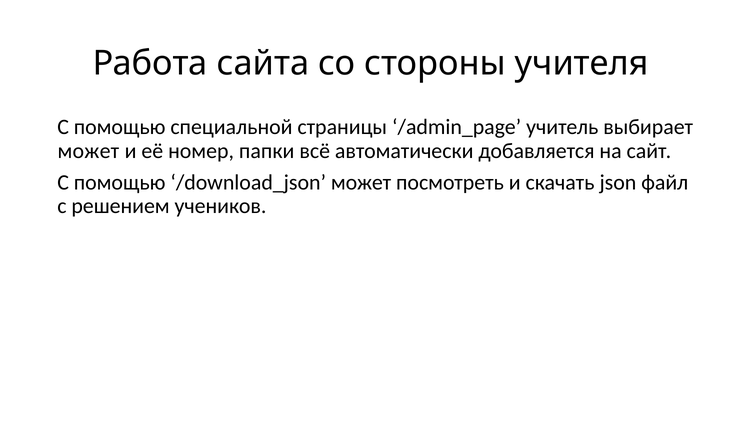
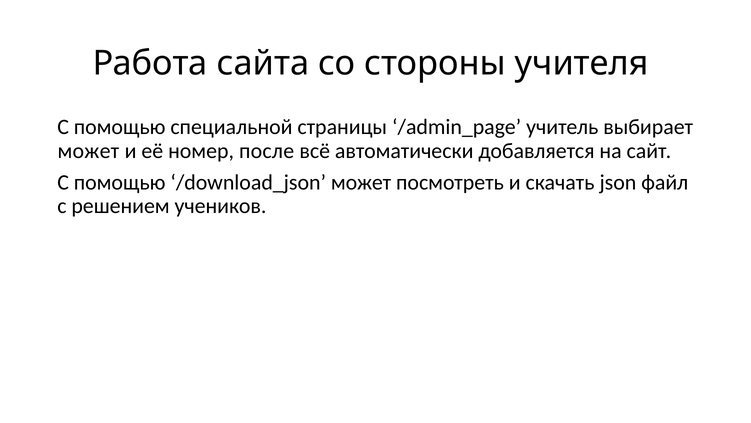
папки: папки -> после (267, 151)
